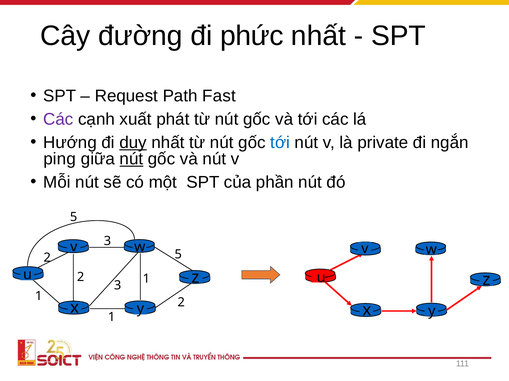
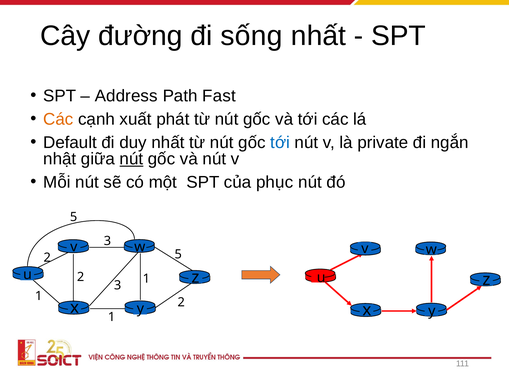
phức: phức -> sống (252, 36)
Request: Request -> Address (126, 96)
Các colour: purple -> orange (58, 120)
Hướng: Hướng -> Default (70, 143)
duy underline: present -> none (133, 143)
ping: ping -> nhật (60, 159)
phần: phần -> phục (275, 183)
